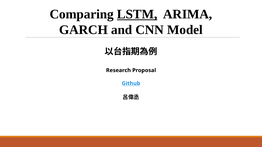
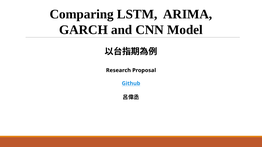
LSTM underline: present -> none (137, 14)
